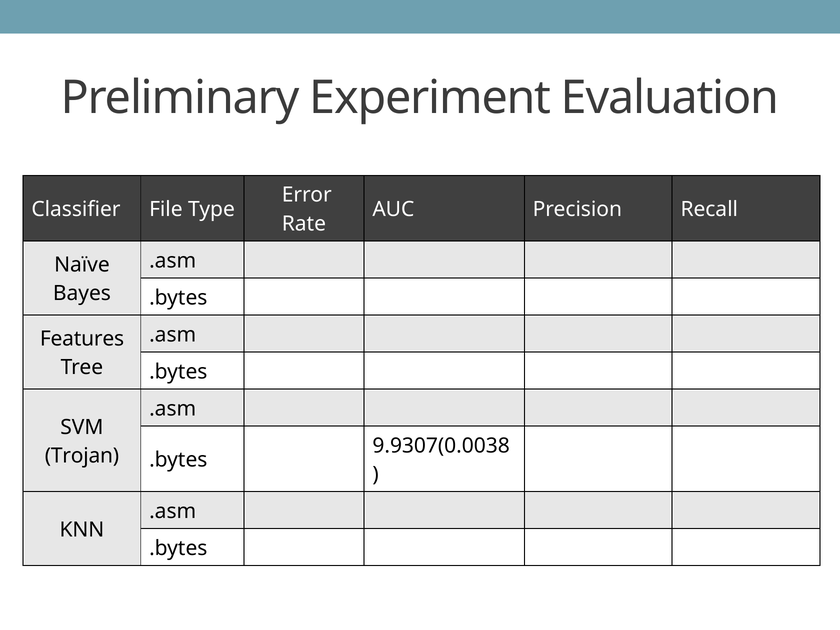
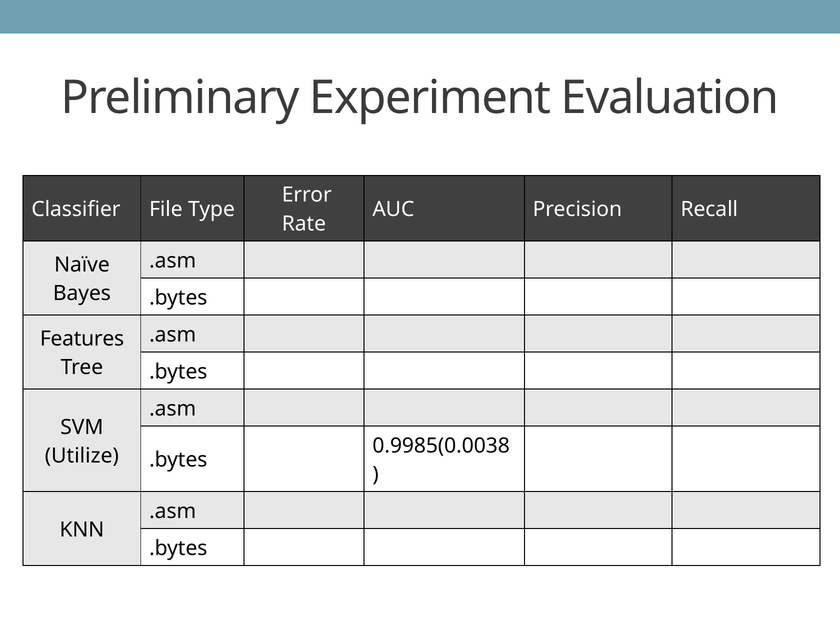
9.9307(0.0038: 9.9307(0.0038 -> 0.9985(0.0038 (441, 446)
Trojan: Trojan -> Utilize (82, 456)
